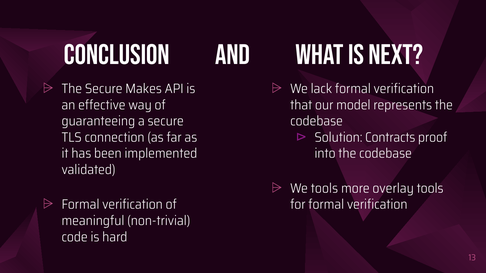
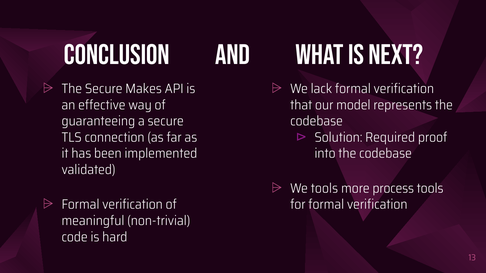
Contracts: Contracts -> Required (390, 138)
overlay: overlay -> process (393, 189)
